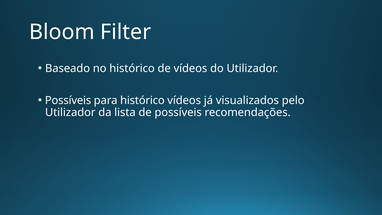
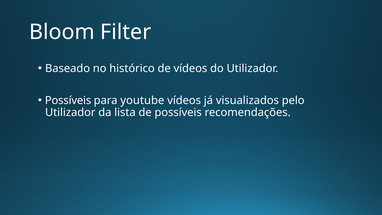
para histórico: histórico -> youtube (142, 100)
